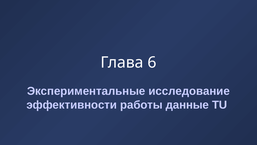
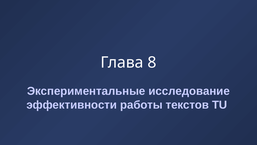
6: 6 -> 8 (152, 62)
данные: данные -> текстов (187, 105)
